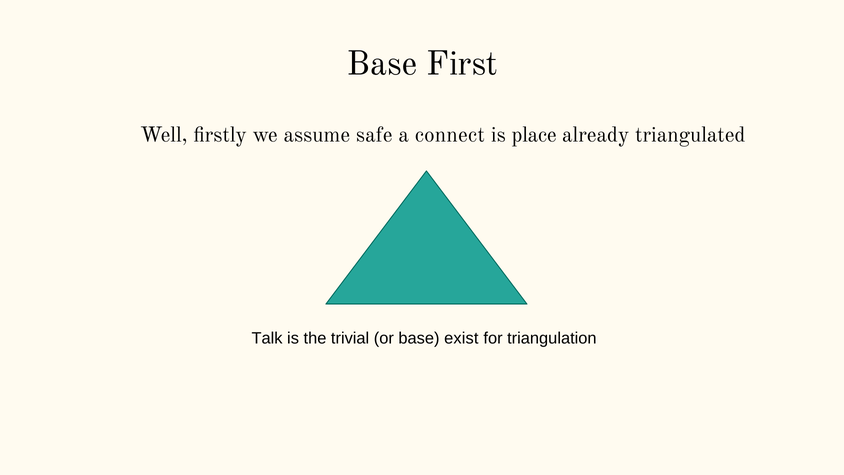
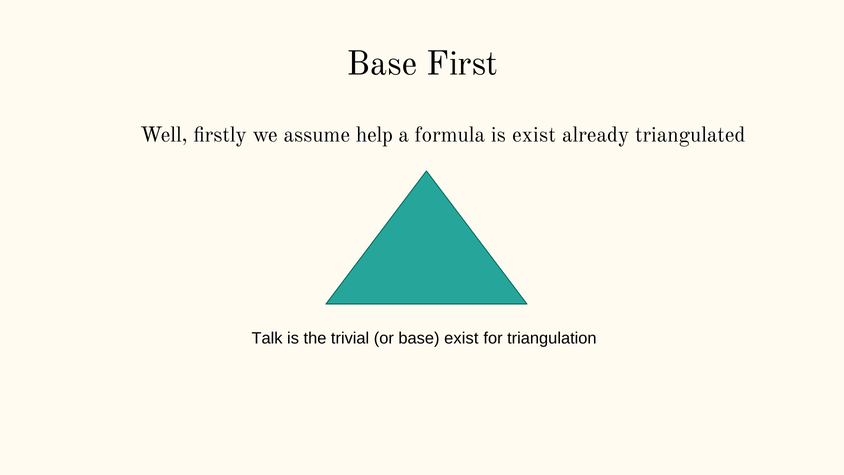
safe: safe -> help (374, 134)
connect: connect -> formula (450, 134)
is place: place -> exist (534, 134)
